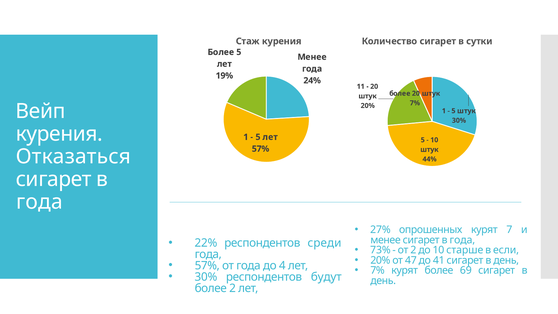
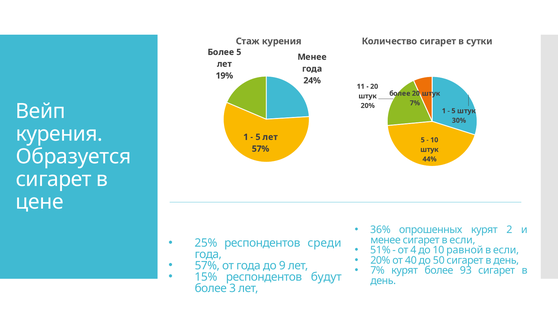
Отказаться: Отказаться -> Образуется (74, 157)
года: года -> цене (40, 202)
27%: 27% -> 36% (380, 230)
7: 7 -> 2 (509, 230)
22%: 22% -> 25% (206, 243)
менее сигарет в года: года -> если (462, 240)
73%: 73% -> 51% (380, 250)
от 2: 2 -> 4 (413, 250)
старше: старше -> равной (465, 250)
47: 47 -> 40 (411, 260)
41: 41 -> 50 (439, 260)
4: 4 -> 9 (282, 265)
69: 69 -> 93 (466, 270)
30%: 30% -> 15% (206, 277)
более 2: 2 -> 3 (233, 288)
